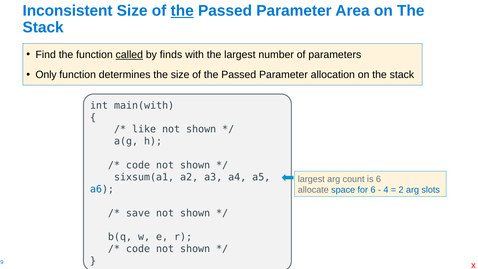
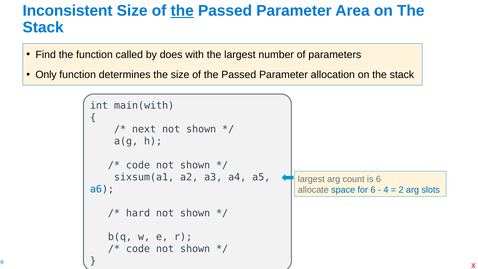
called underline: present -> none (129, 55)
finds: finds -> does (171, 55)
like: like -> next (144, 129)
save: save -> hard (138, 213)
